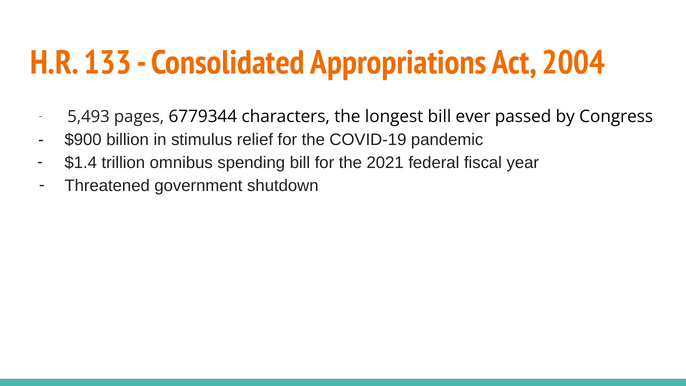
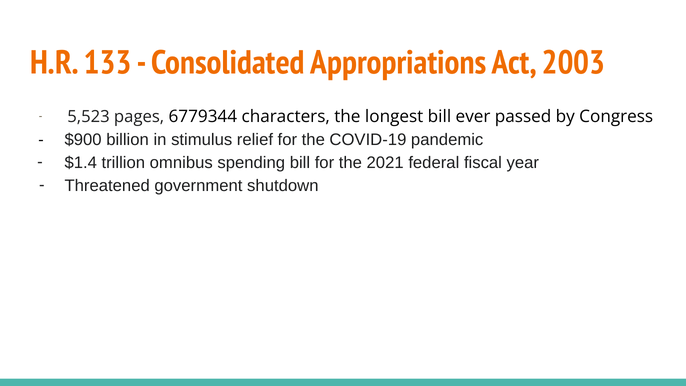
2004: 2004 -> 2003 (573, 63)
5,493: 5,493 -> 5,523 (88, 117)
